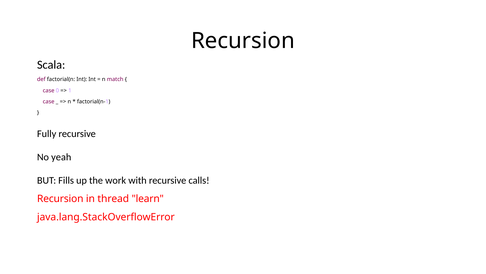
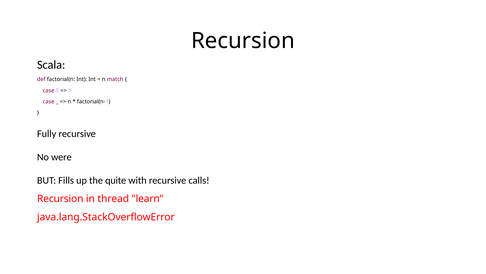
yeah: yeah -> were (61, 157)
work: work -> quite (116, 180)
